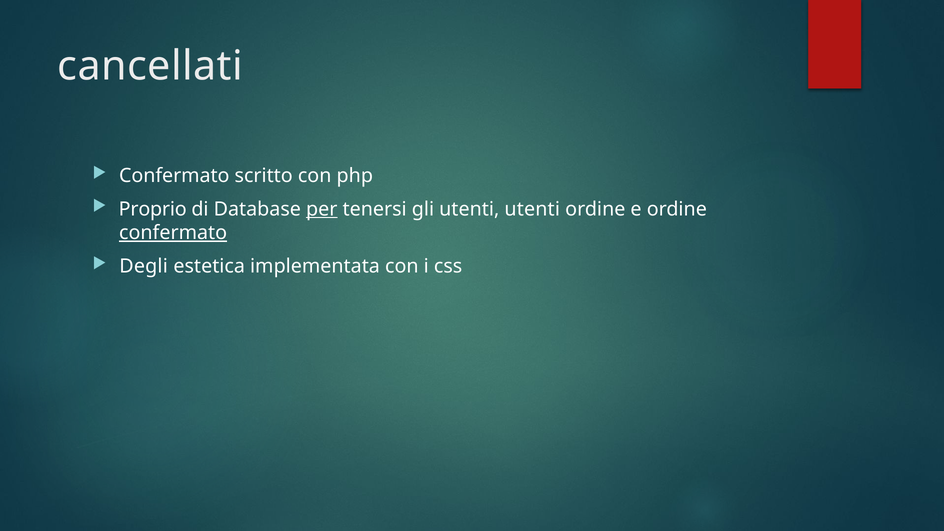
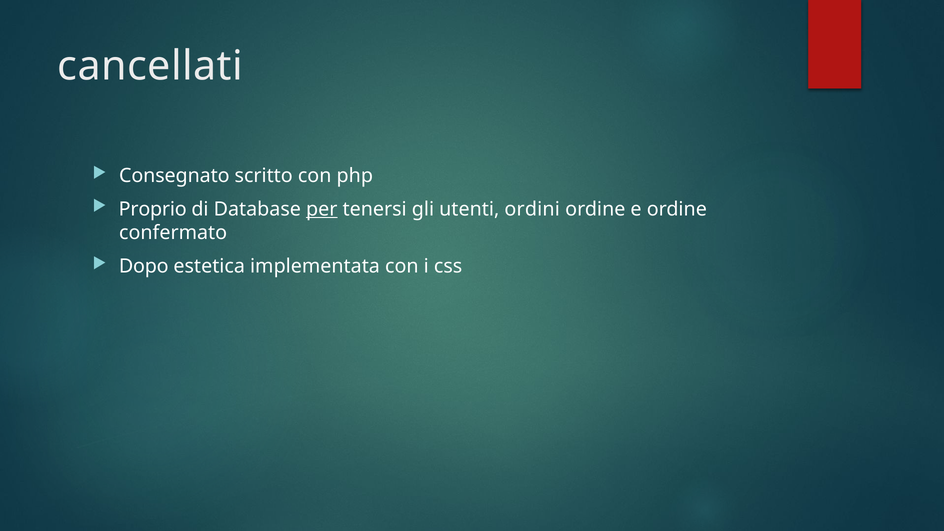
Confermato: Confermato -> Consegnato (174, 176)
utenti utenti: utenti -> ordini (532, 209)
confermato underline: present -> none (173, 233)
Degli: Degli -> Dopo (144, 266)
